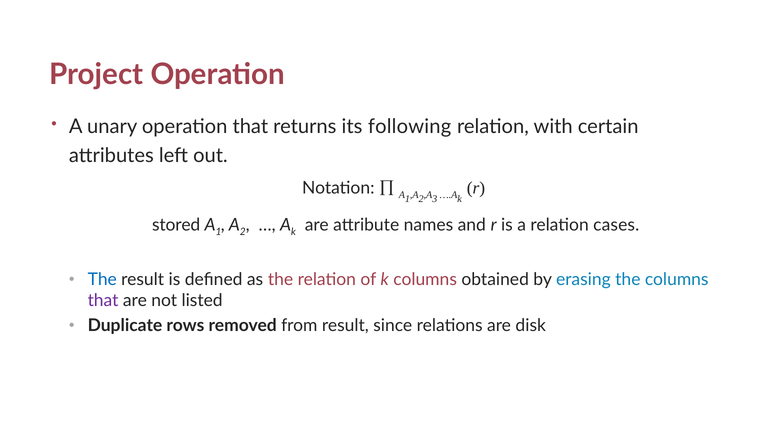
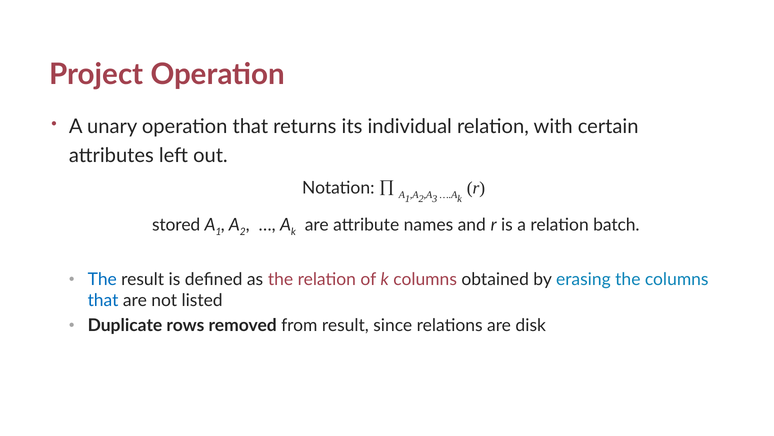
following: following -> individual (410, 127)
cases: cases -> batch (616, 225)
that colour: purple -> blue (103, 300)
